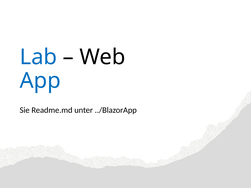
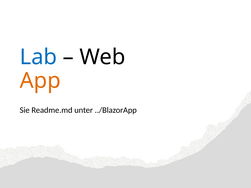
App colour: blue -> orange (40, 81)
